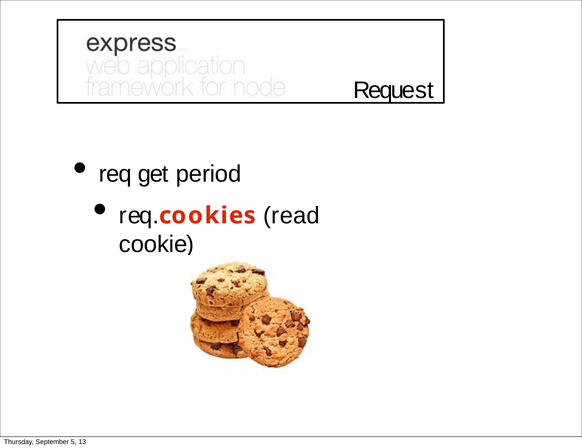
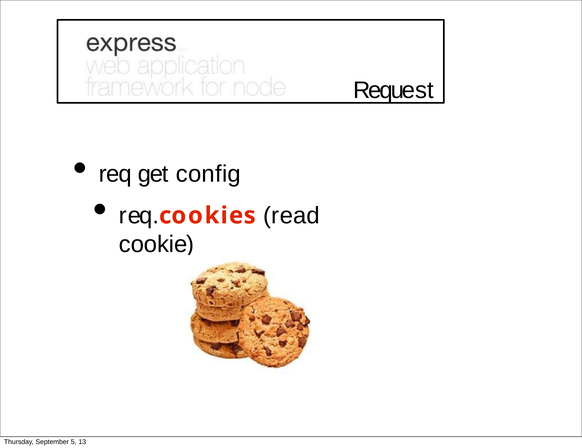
period: period -> config (208, 174)
